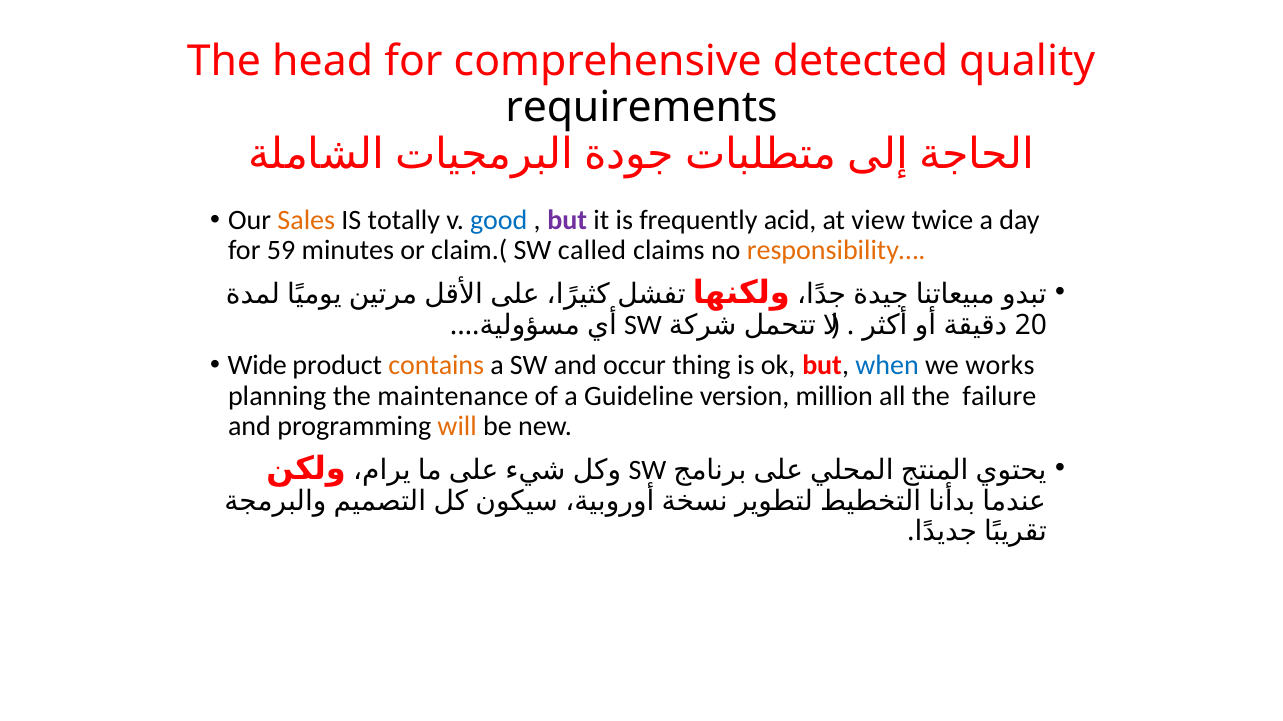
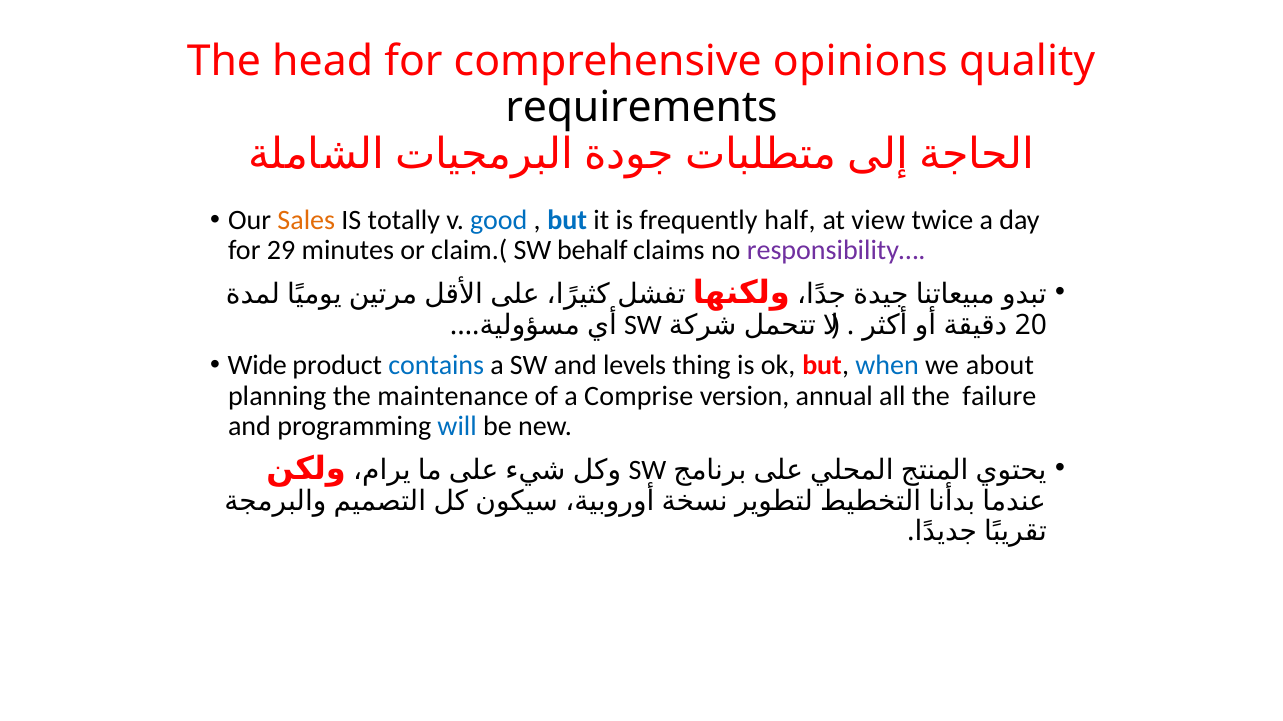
detected: detected -> opinions (860, 62)
but colour: purple -> blue (567, 220)
acid: acid -> half (790, 220)
59: 59 -> 29 (281, 251)
called: called -> behalf (592, 251)
responsibility… colour: orange -> purple (836, 251)
contains colour: orange -> blue (436, 366)
occur: occur -> levels (635, 366)
works: works -> about (1000, 366)
Guideline: Guideline -> Comprise (639, 396)
million: million -> annual (834, 396)
will colour: orange -> blue (457, 427)
